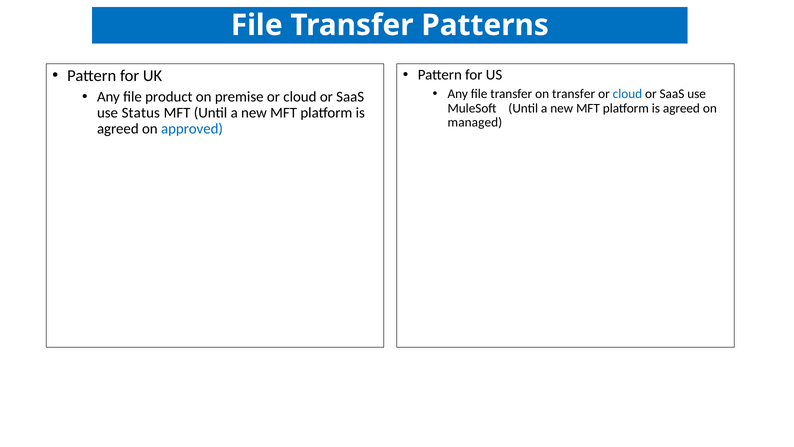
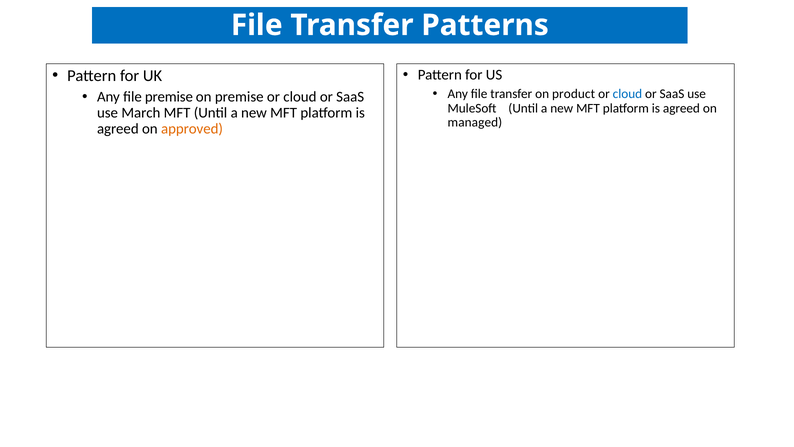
on transfer: transfer -> product (574, 94)
file product: product -> premise (169, 97)
Status: Status -> March (141, 113)
approved colour: blue -> orange (192, 129)
